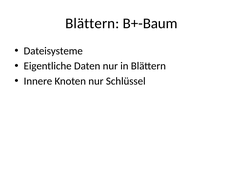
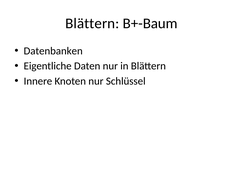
Dateisysteme: Dateisysteme -> Datenbanken (53, 51)
